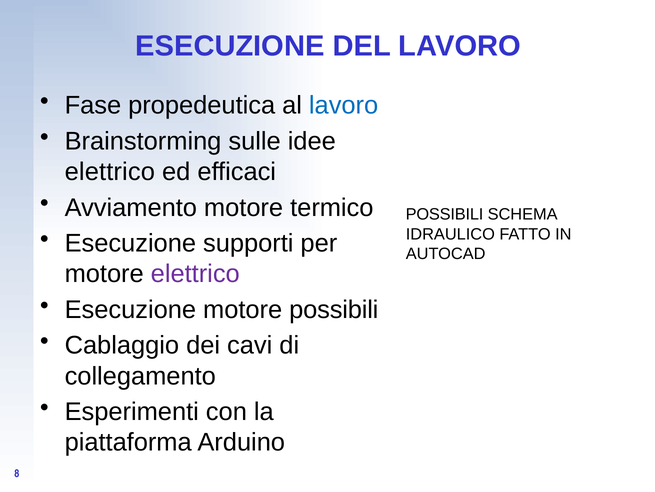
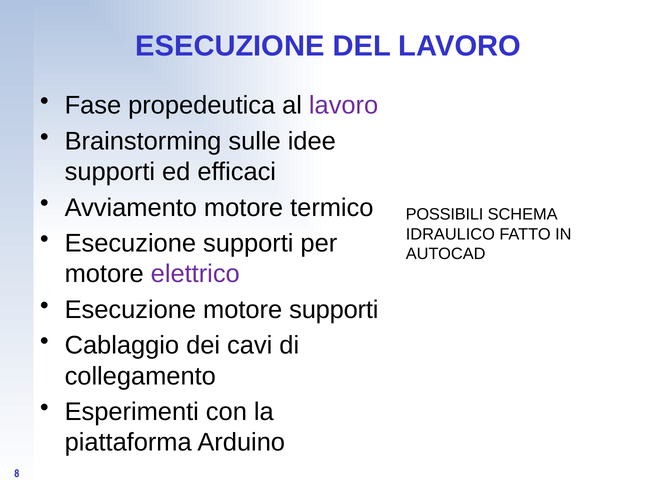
lavoro colour: blue -> purple (344, 105)
elettrico: elettrico -> supporti (110, 172)
motore possibili: possibili -> supporti (334, 309)
